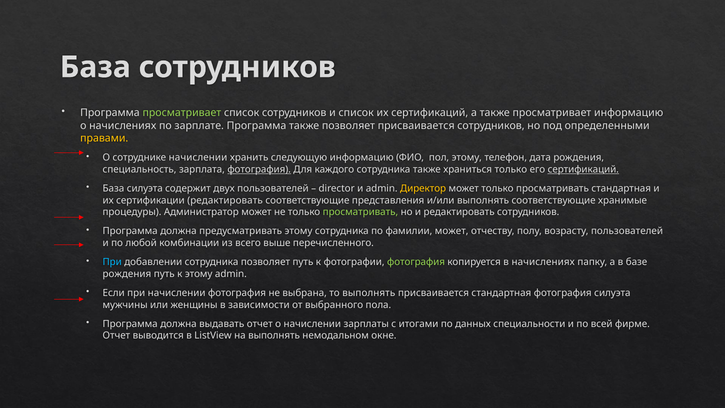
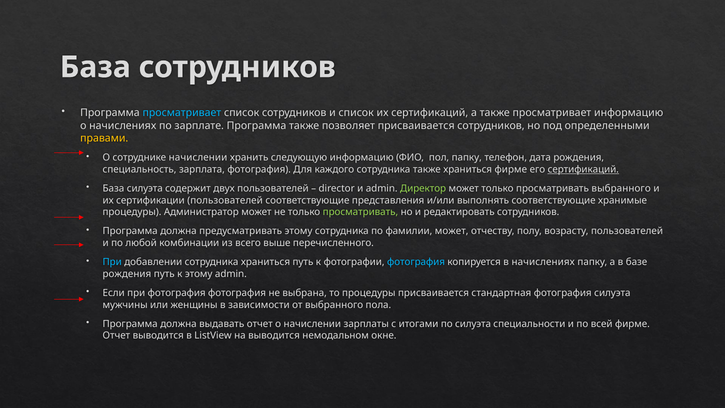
просматривает colour: light green -> light blue (182, 113)
пол этому: этому -> папку (467, 158)
фотография underline: present -> none (259, 169)
храниться только: только -> фирме (511, 169)
Директор colour: yellow -> light green (423, 189)
просматривать стандартная: стандартная -> выбранного (621, 189)
сертификации редактировать: редактировать -> пользователей (225, 200)
сотрудника позволяет: позволяет -> храниться (265, 262)
фотография colour: light green -> light blue (416, 262)
при начислении: начислении -> фотография (177, 293)
то выполнять: выполнять -> процедуры (369, 293)
по данных: данных -> силуэта (473, 324)
на выполнять: выполнять -> выводится (274, 335)
